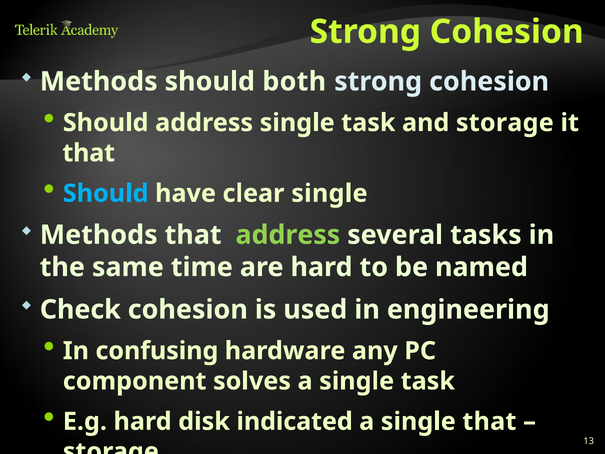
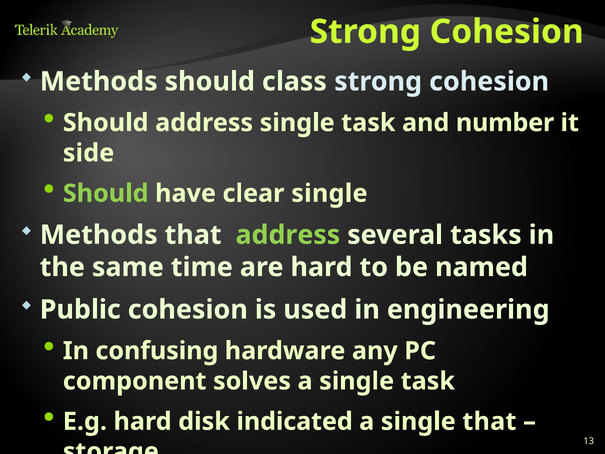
both: both -> class (294, 81)
and storage: storage -> number (505, 123)
that: that -> side (89, 153)
Should colour: light blue -> light green (106, 193)
Check: Check -> Public (80, 309)
